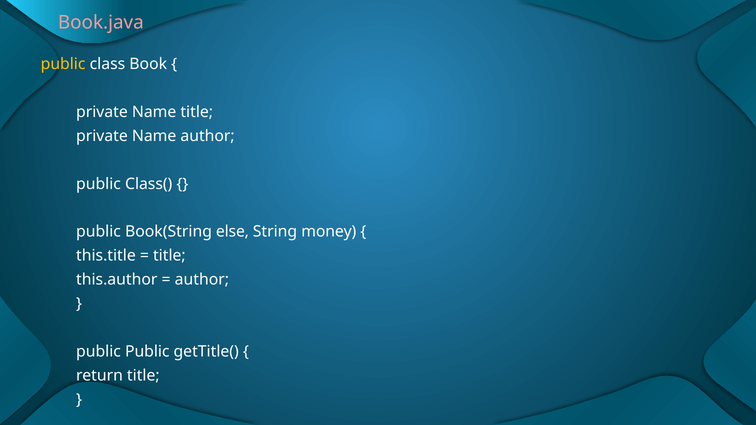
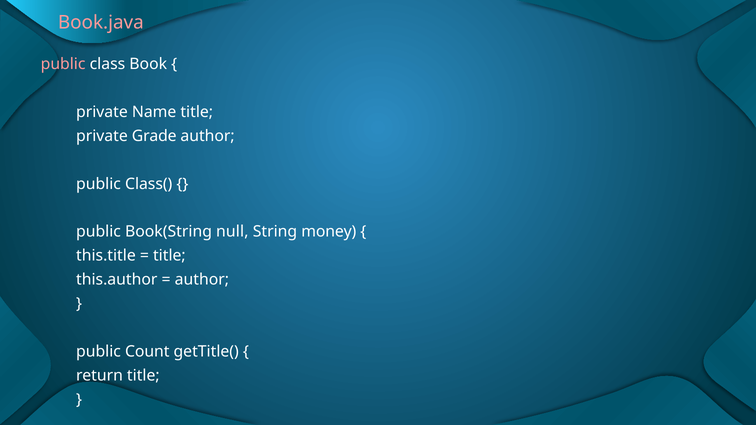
public colour: yellow -> pink (63, 64)
Name: Name -> Grade (154, 136)
else: else -> null (232, 232)
public Public: Public -> Count (147, 352)
